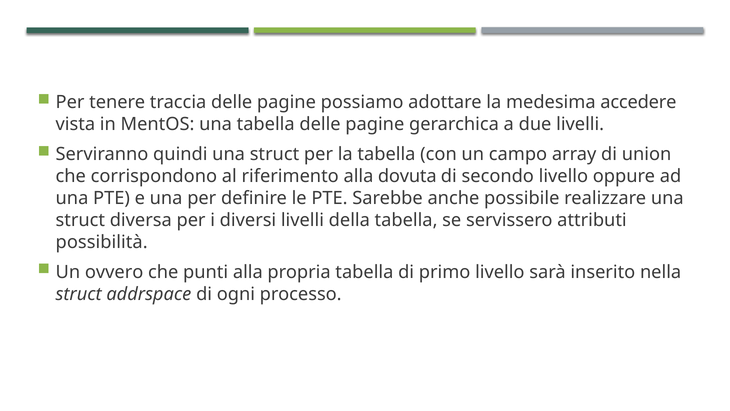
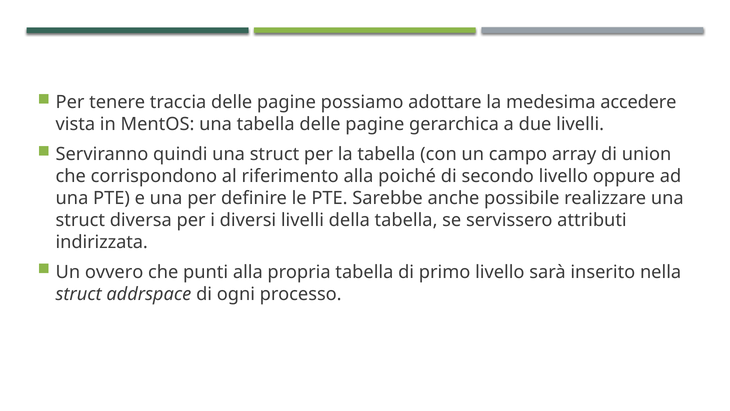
dovuta: dovuta -> poiché (407, 176)
possibilità: possibilità -> indirizzata (102, 242)
